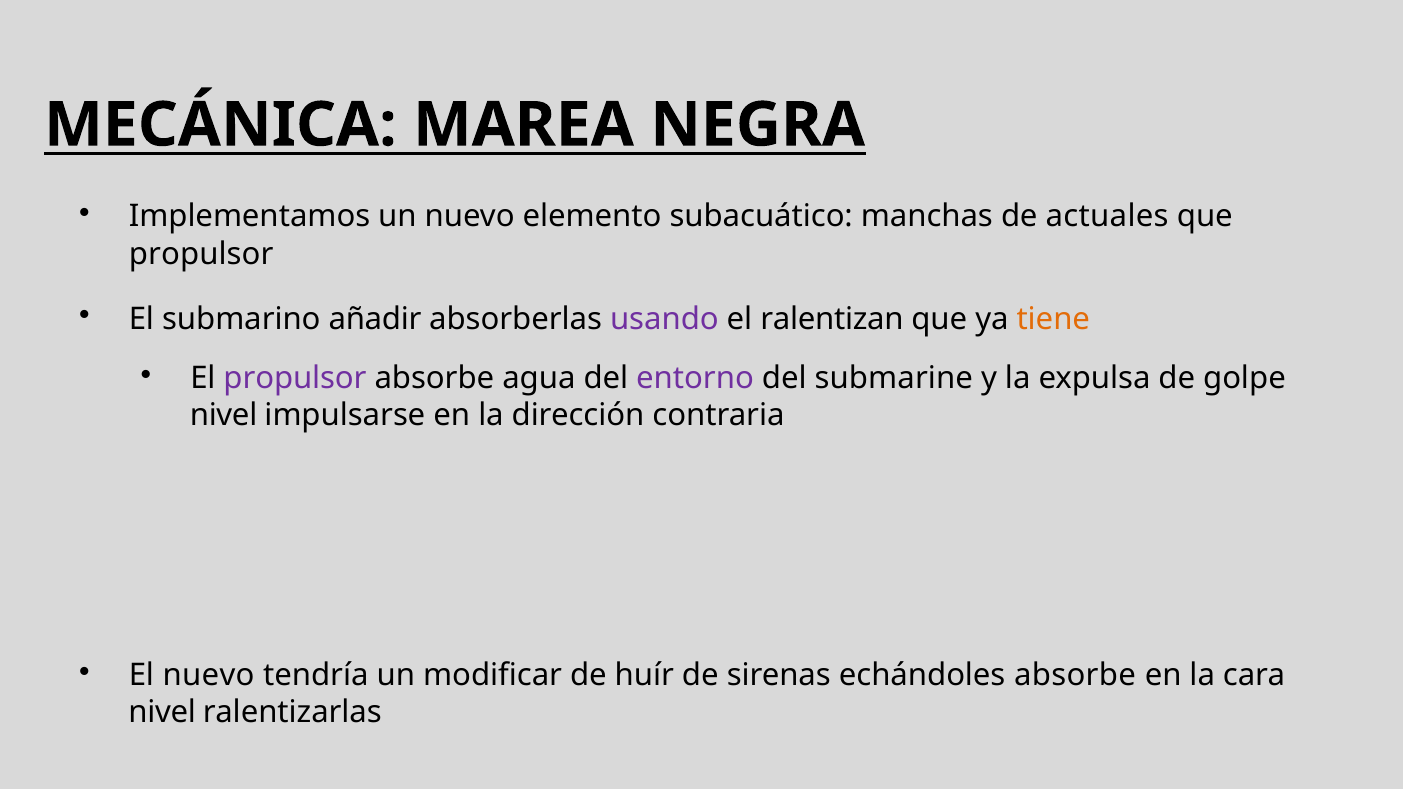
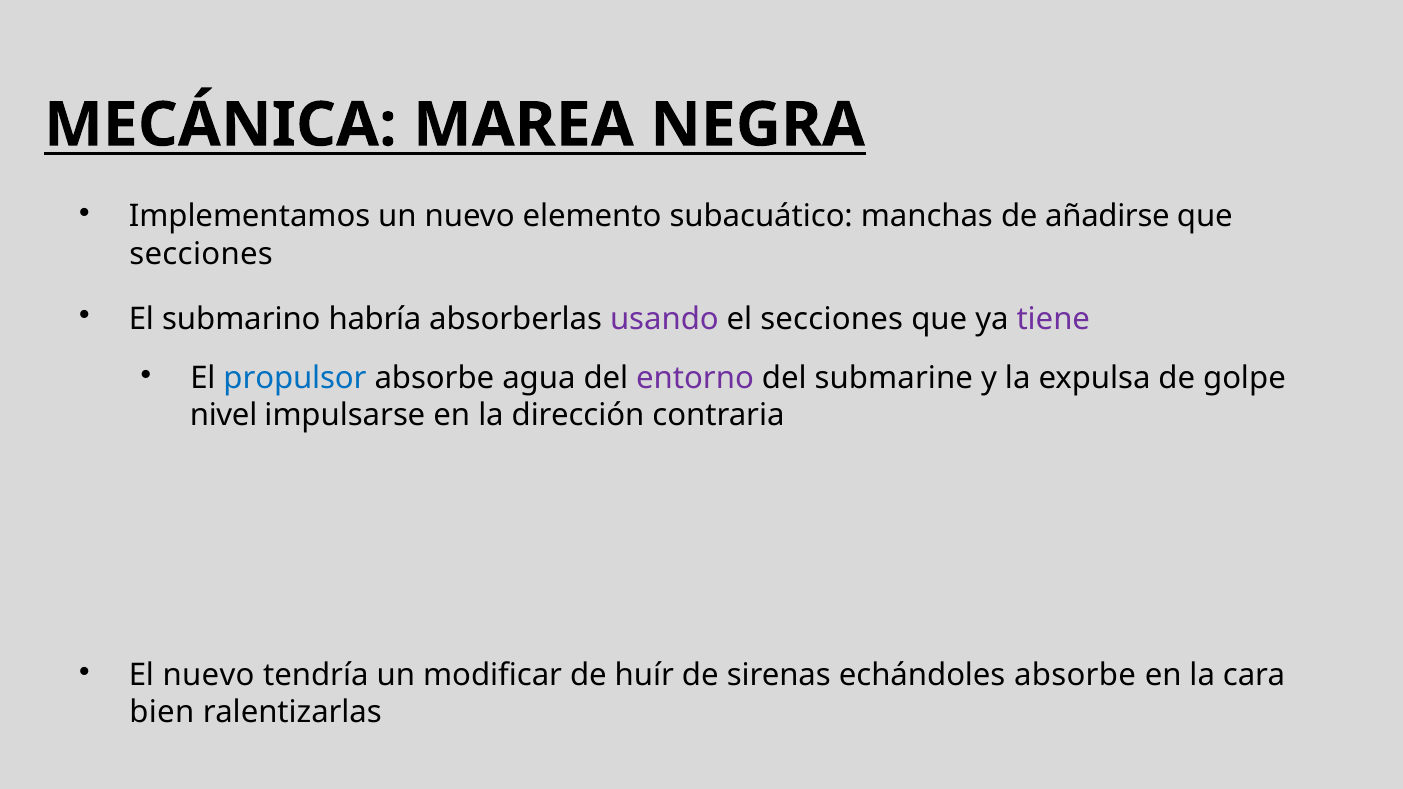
actuales: actuales -> añadirse (1107, 217)
propulsor: propulsor -> secciones (201, 254)
añadir: añadir -> habría (375, 319)
el ralentizan: ralentizan -> secciones (832, 319)
tiene colour: orange -> purple (1053, 319)
propulsor colour: purple -> blue (295, 378)
nivel: nivel -> bien (162, 713)
